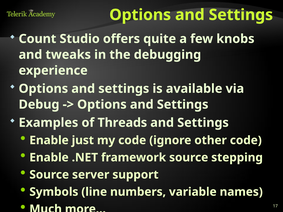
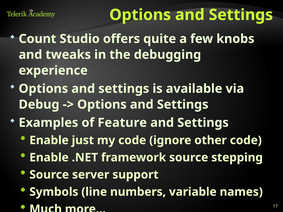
Threads: Threads -> Feature (122, 123)
